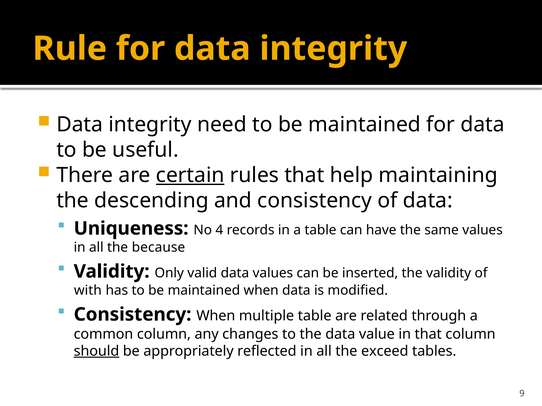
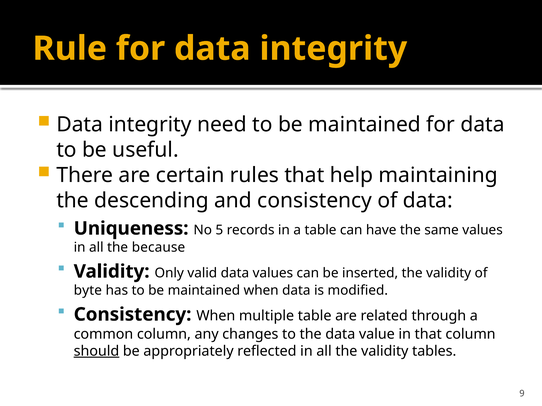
certain underline: present -> none (190, 175)
4: 4 -> 5 (219, 230)
with: with -> byte (88, 291)
all the exceed: exceed -> validity (385, 352)
